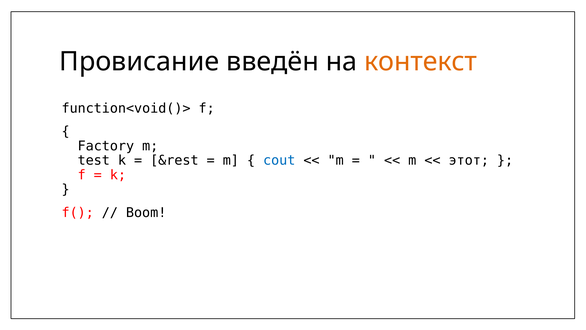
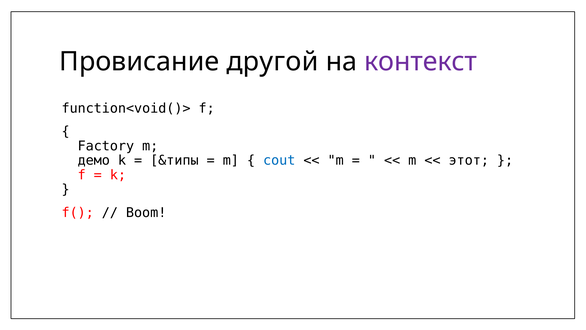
введён: введён -> другой (272, 62)
контекст colour: orange -> purple (421, 62)
test: test -> демо (94, 160)
&rest: &rest -> &типы (174, 160)
